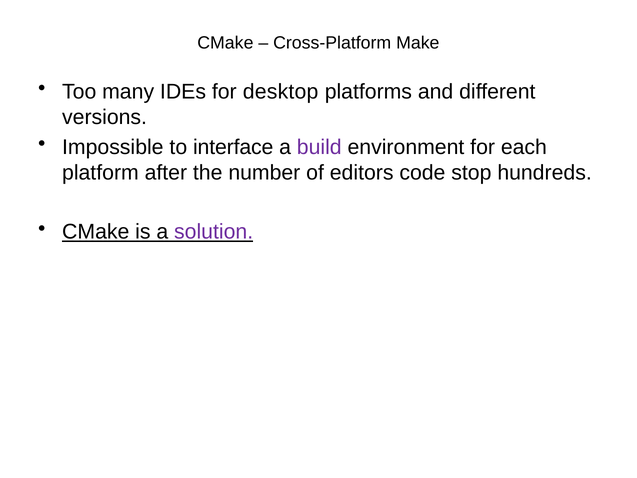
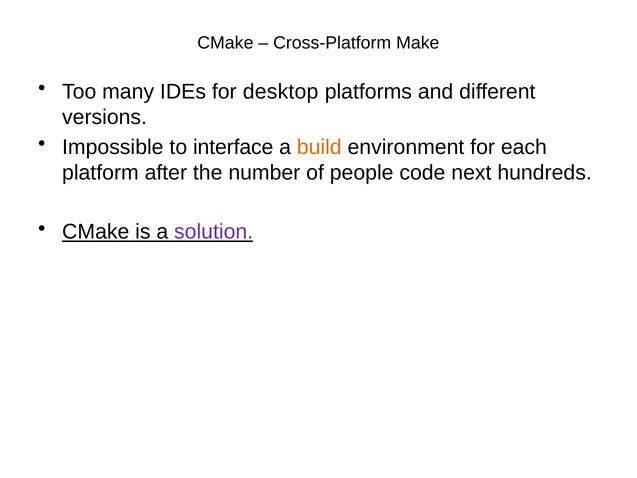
build colour: purple -> orange (319, 147)
editors: editors -> people (362, 172)
stop: stop -> next (471, 172)
